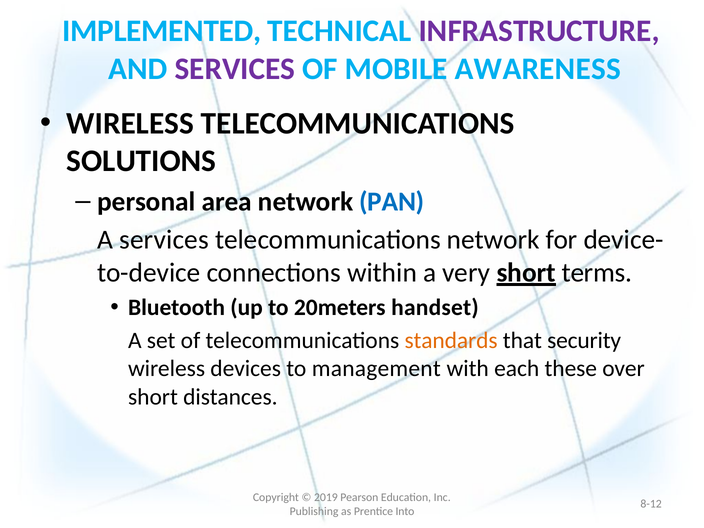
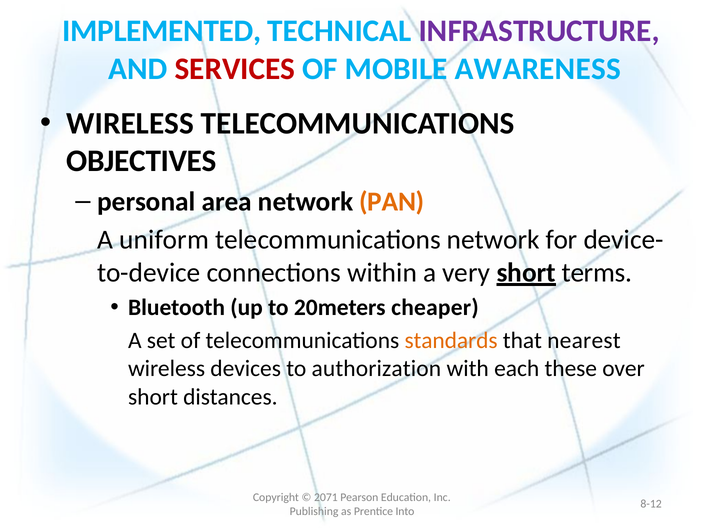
SERVICES colour: purple -> red (235, 69)
SOLUTIONS: SOLUTIONS -> OBJECTIVES (142, 161)
PAN colour: blue -> orange (392, 201)
A services: services -> uniform (164, 240)
handset: handset -> cheaper (435, 308)
security: security -> nearest (584, 340)
management: management -> authorization (376, 369)
2019: 2019 -> 2071 (326, 497)
